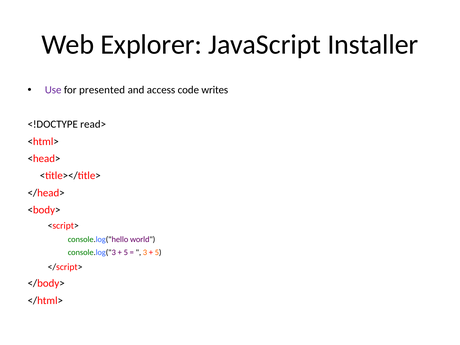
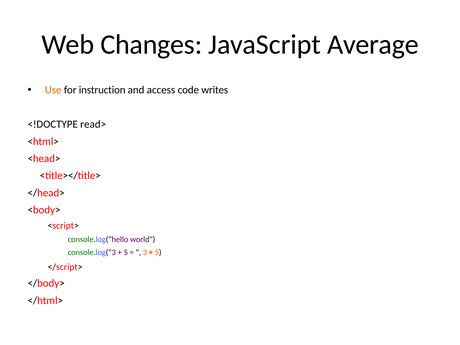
Explorer: Explorer -> Changes (151, 45)
Installer: Installer -> Average (373, 45)
Use colour: purple -> orange (53, 90)
presented: presented -> instruction (102, 90)
